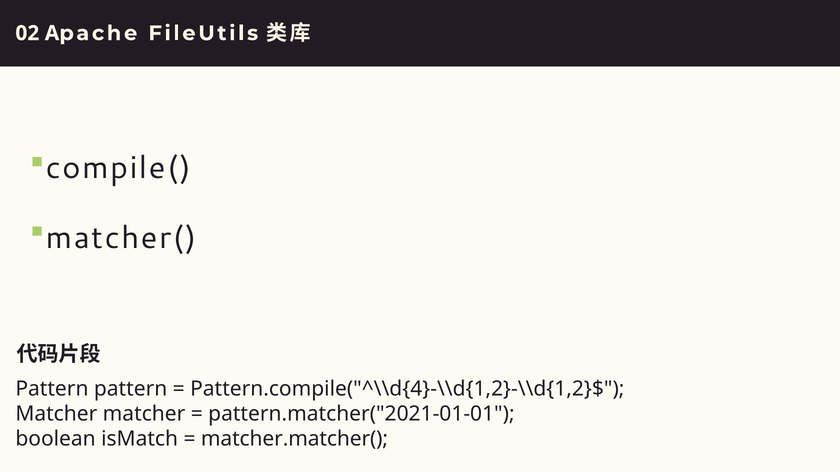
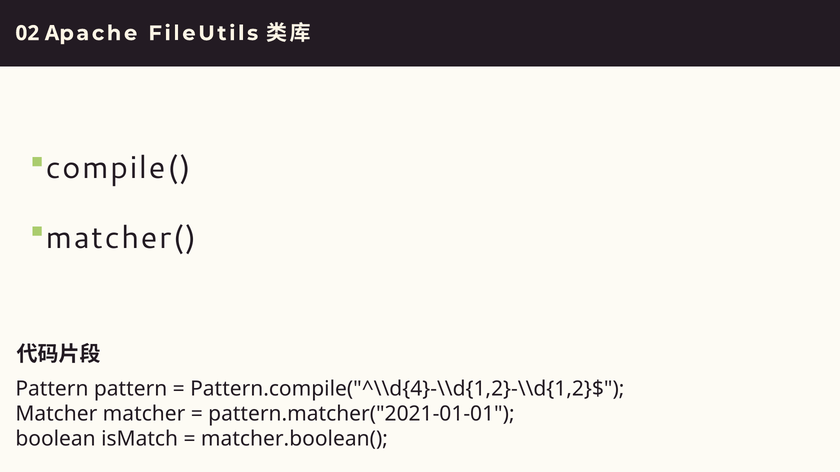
matcher.matcher(: matcher.matcher( -> matcher.boolean( (294, 440)
